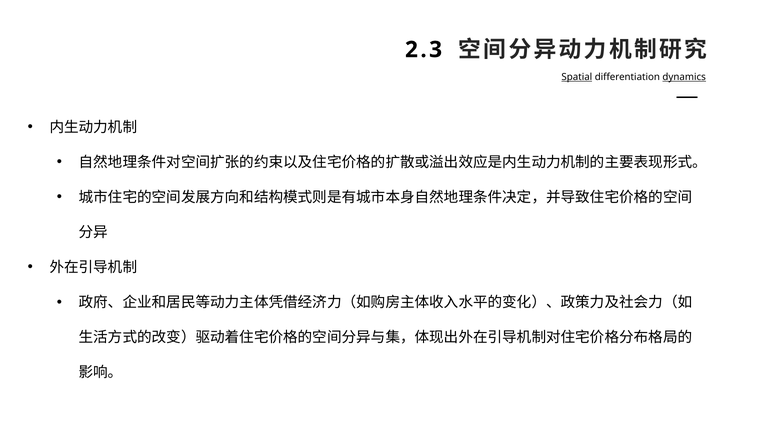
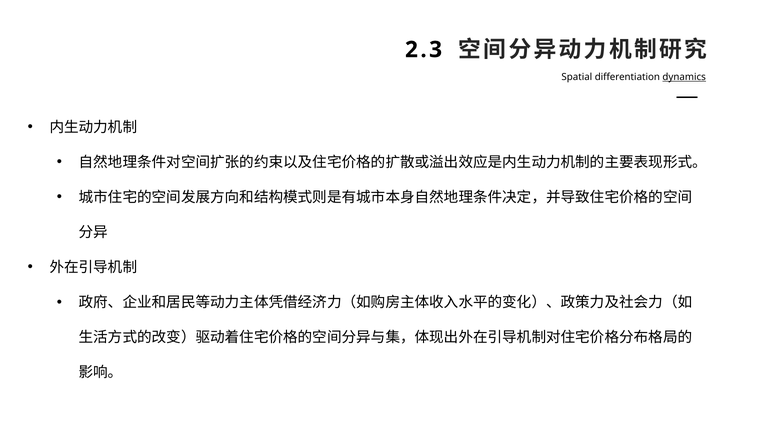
Spatial underline: present -> none (577, 77)
